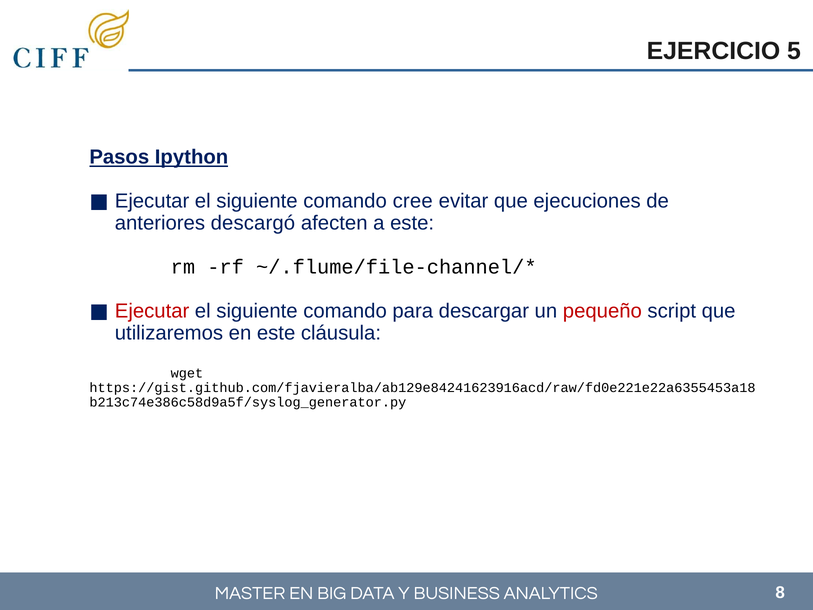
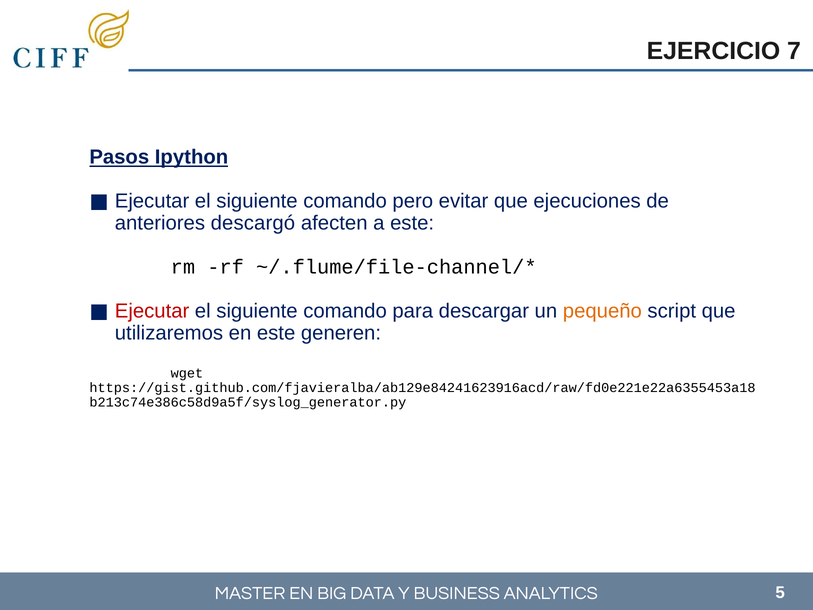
5: 5 -> 7 (794, 51)
cree: cree -> pero (413, 201)
pequeño colour: red -> orange (602, 311)
cláusula: cláusula -> generen (341, 333)
8: 8 -> 5 (780, 592)
